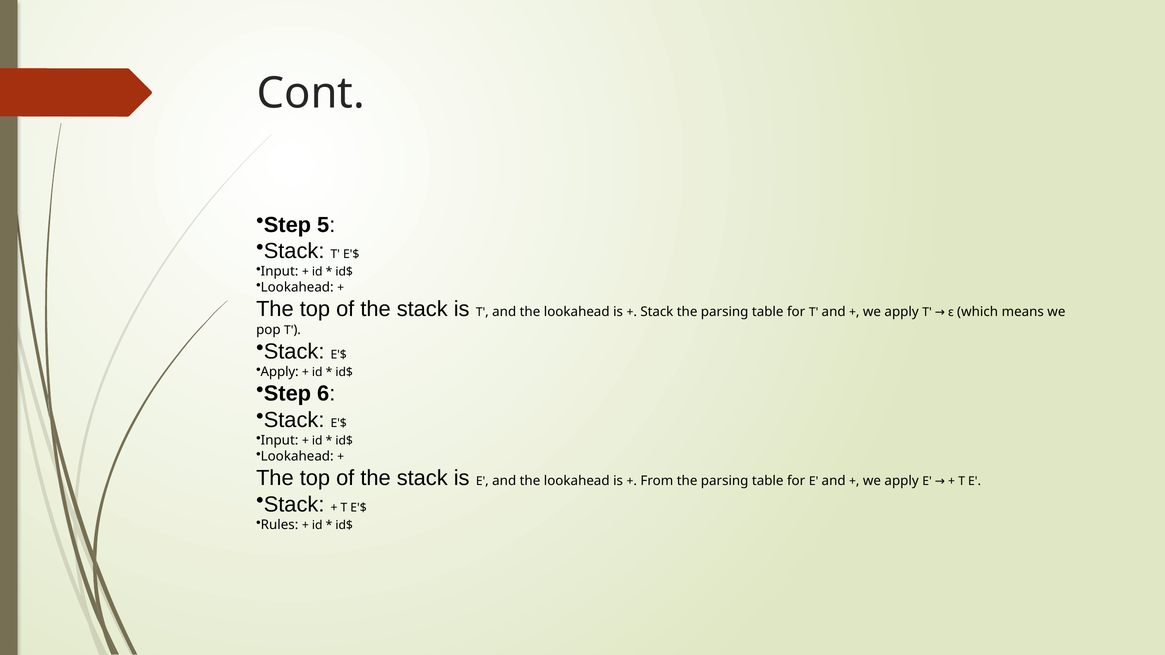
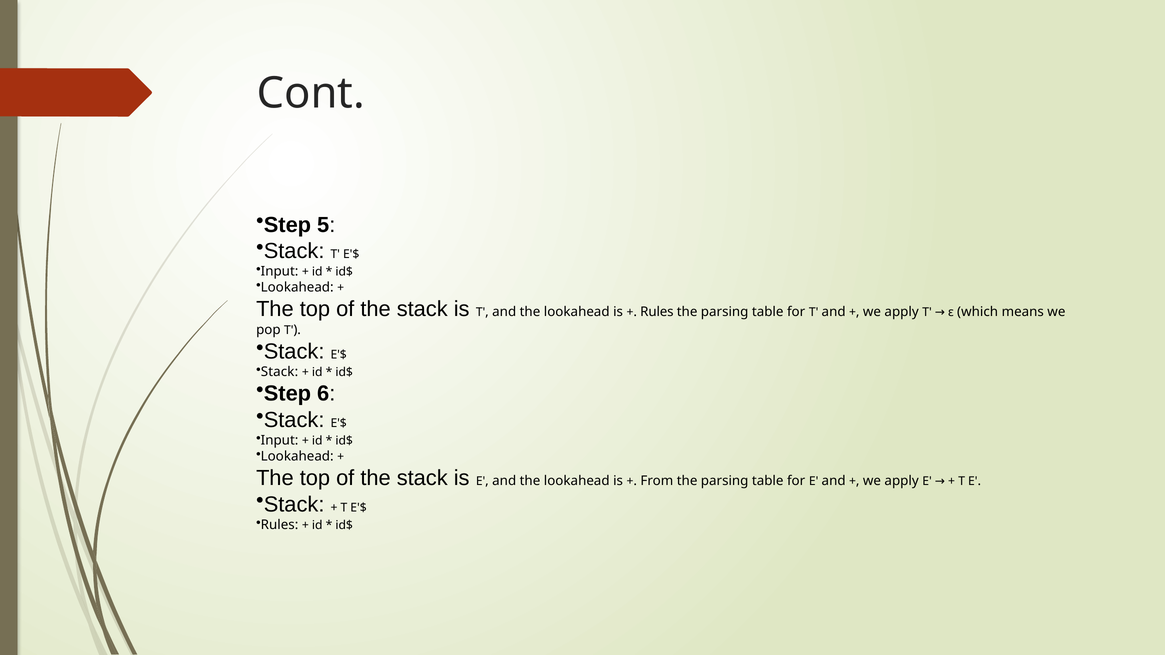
Stack: Stack -> Rules (657, 312)
Apply: Apply -> Stack (280, 372)
